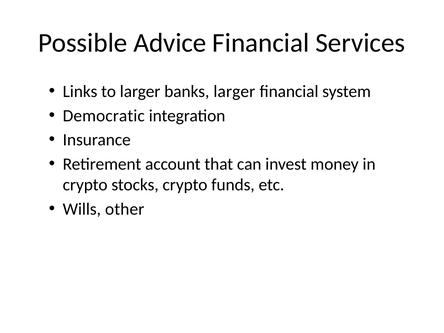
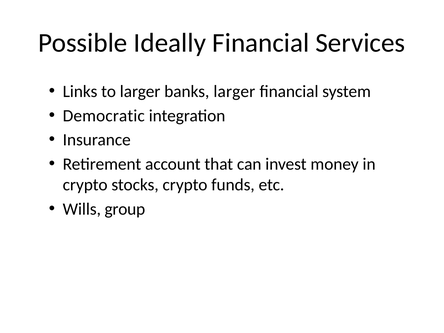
Advice: Advice -> Ideally (170, 43)
other: other -> group (125, 209)
